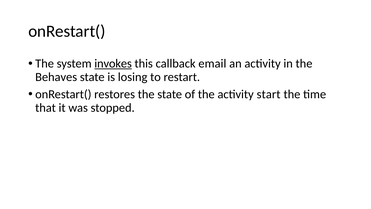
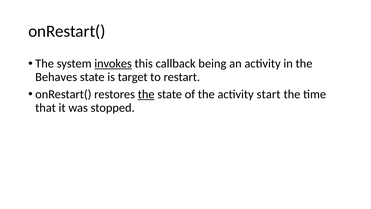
email: email -> being (212, 64)
losing: losing -> target (133, 77)
the underline: none -> present (146, 94)
